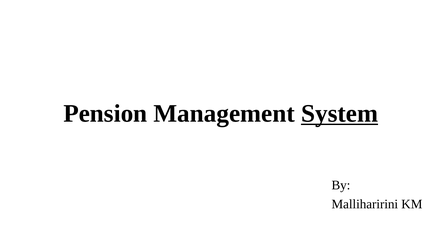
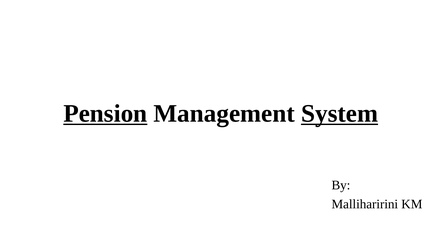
Pension underline: none -> present (105, 114)
